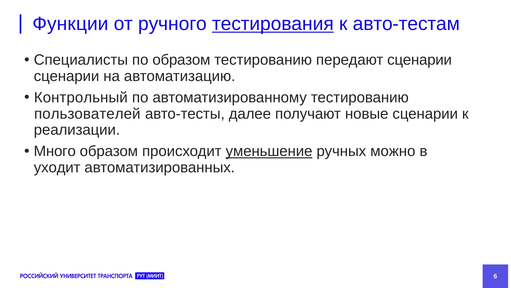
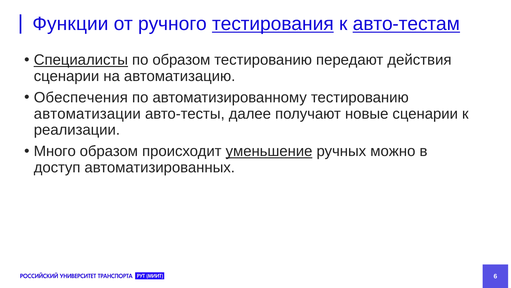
авто-тестам underline: none -> present (406, 24)
Специалисты underline: none -> present (81, 60)
передают сценарии: сценарии -> действия (419, 60)
Контрольный: Контрольный -> Обеспечения (81, 97)
пользователей: пользователей -> автоматизации (87, 114)
уходит: уходит -> доступ (57, 167)
